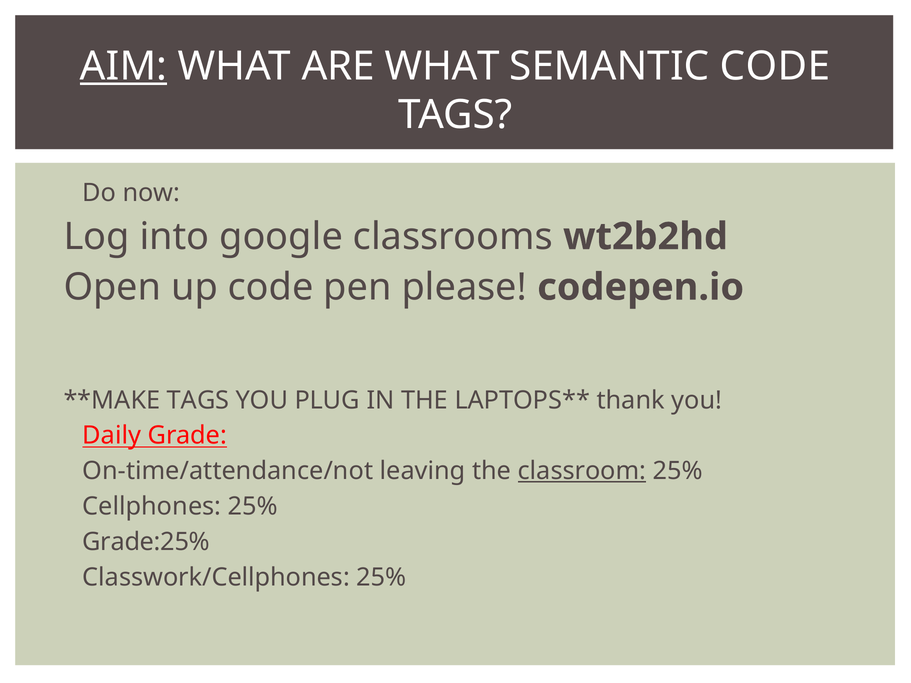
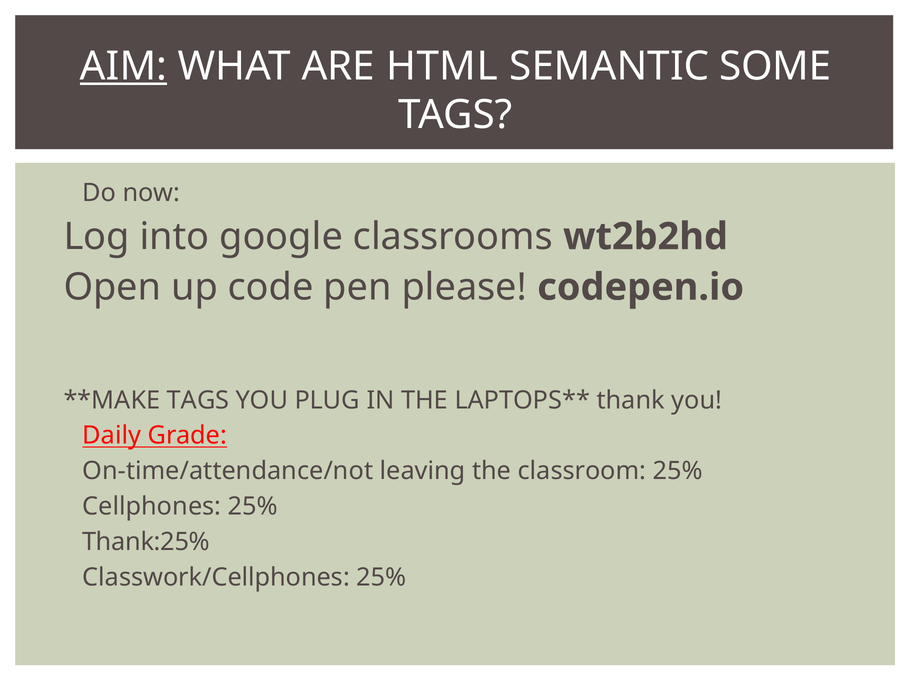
ARE WHAT: WHAT -> HTML (442, 66)
SEMANTIC CODE: CODE -> SOME (775, 66)
classroom underline: present -> none (582, 471)
Grade:25%: Grade:25% -> Thank:25% (146, 542)
